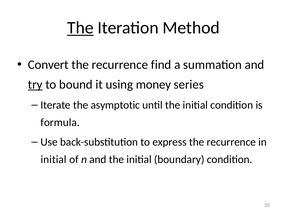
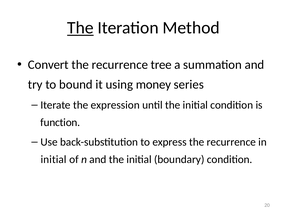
find: find -> tree (161, 65)
try underline: present -> none (35, 85)
asymptotic: asymptotic -> expression (115, 105)
formula: formula -> function (60, 123)
